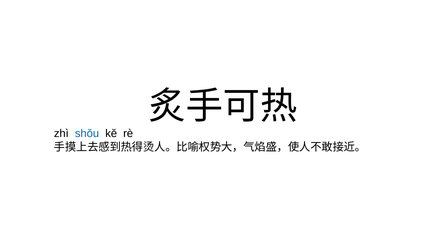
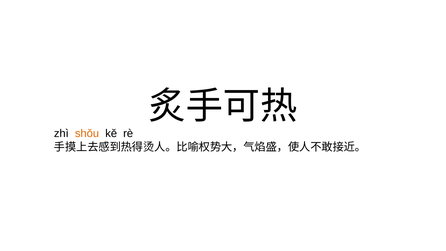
shǒu colour: blue -> orange (87, 134)
